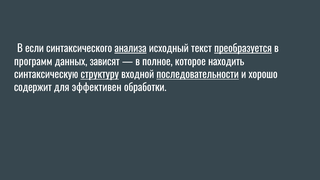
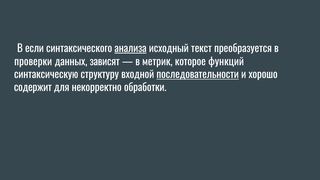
преобразуется underline: present -> none (243, 49)
программ: программ -> проверки (33, 62)
полное: полное -> метрик (157, 62)
находить: находить -> функций (226, 62)
структуру underline: present -> none (100, 75)
эффективен: эффективен -> некорректно (97, 88)
